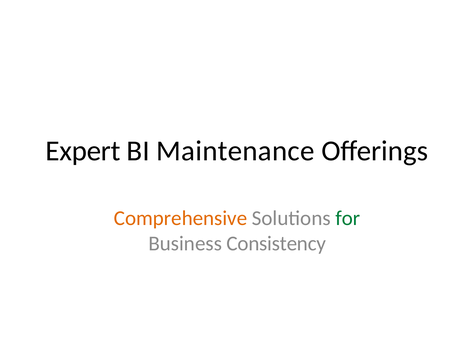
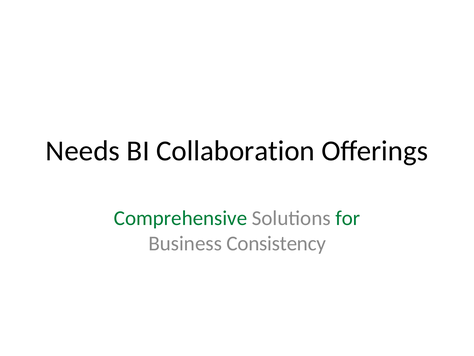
Expert: Expert -> Needs (83, 151)
Maintenance: Maintenance -> Collaboration (236, 151)
Comprehensive colour: orange -> green (180, 218)
